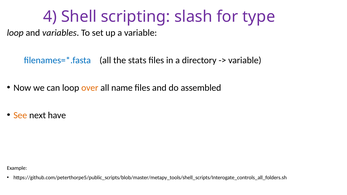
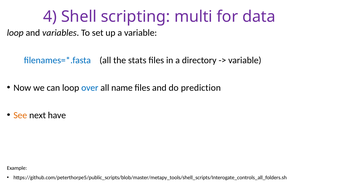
slash: slash -> multi (193, 17)
type: type -> data (259, 17)
over colour: orange -> blue (90, 88)
assembled: assembled -> prediction (201, 88)
